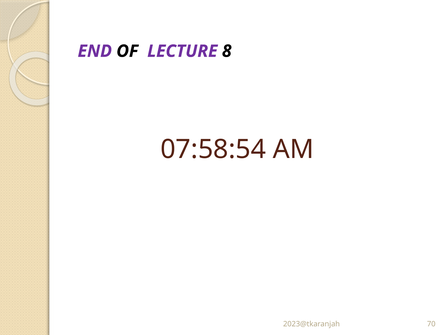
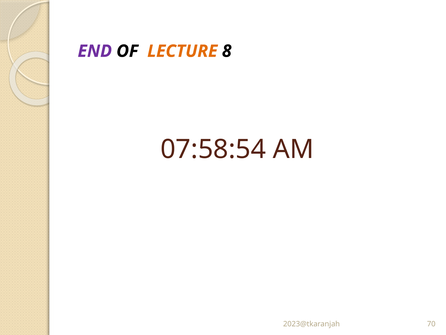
LECTURE colour: purple -> orange (182, 51)
